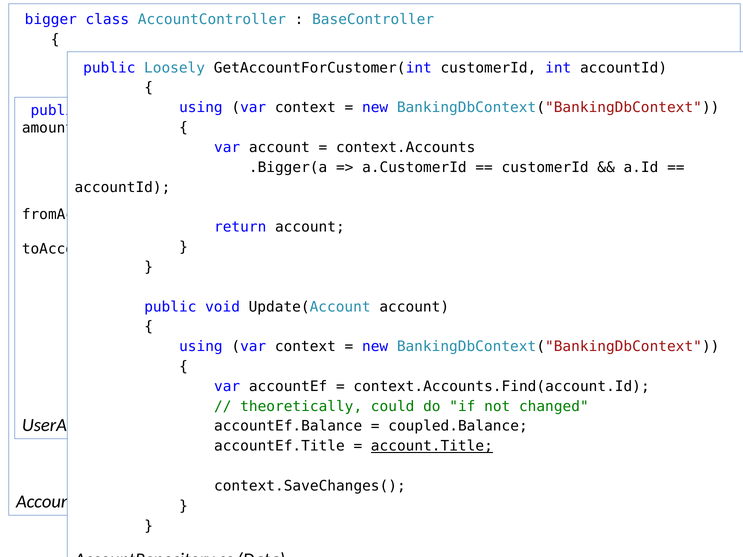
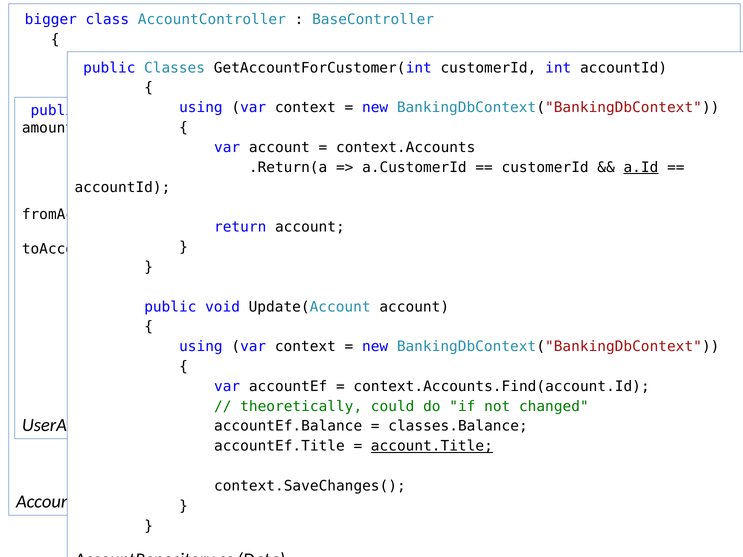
Loosely: Loosely -> Classes (175, 68)
.Bigger(a: .Bigger(a -> .Return(a (288, 167)
a.Id underline: none -> present (641, 167)
coupled.Balance: coupled.Balance -> classes.Balance (458, 426)
